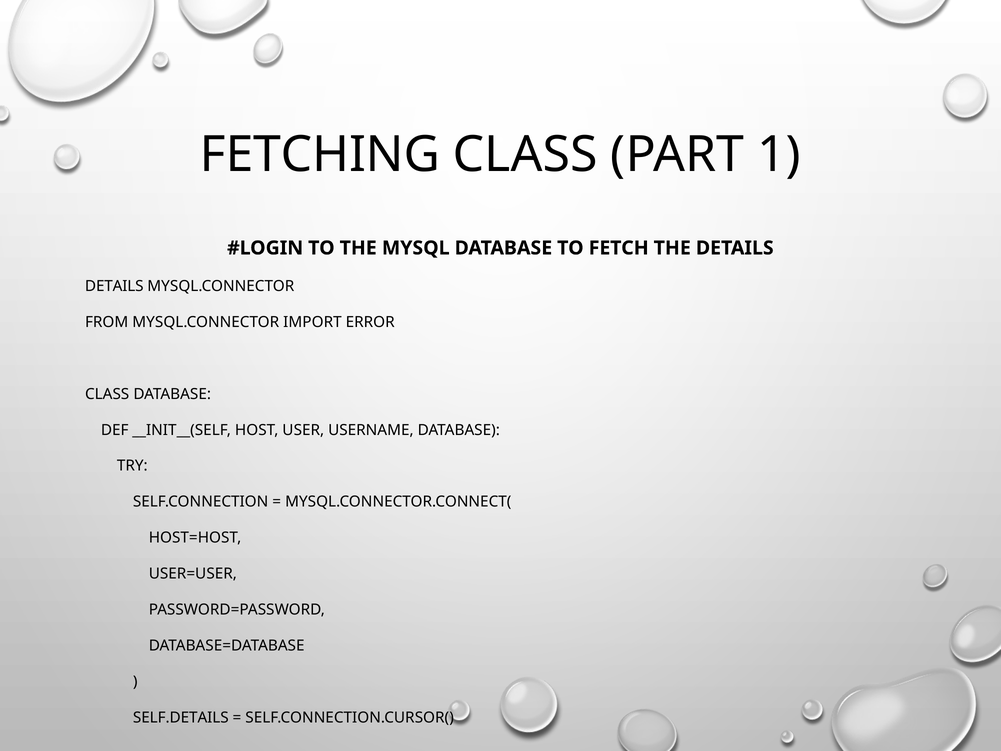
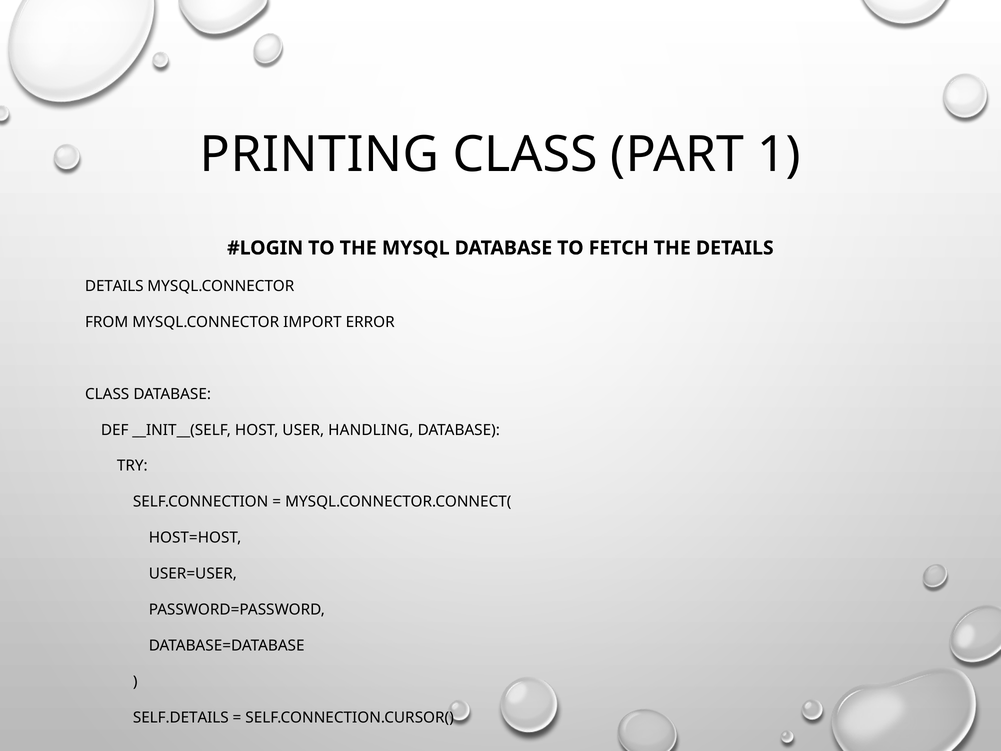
FETCHING: FETCHING -> PRINTING (320, 155)
USERNAME: USERNAME -> HANDLING (371, 430)
